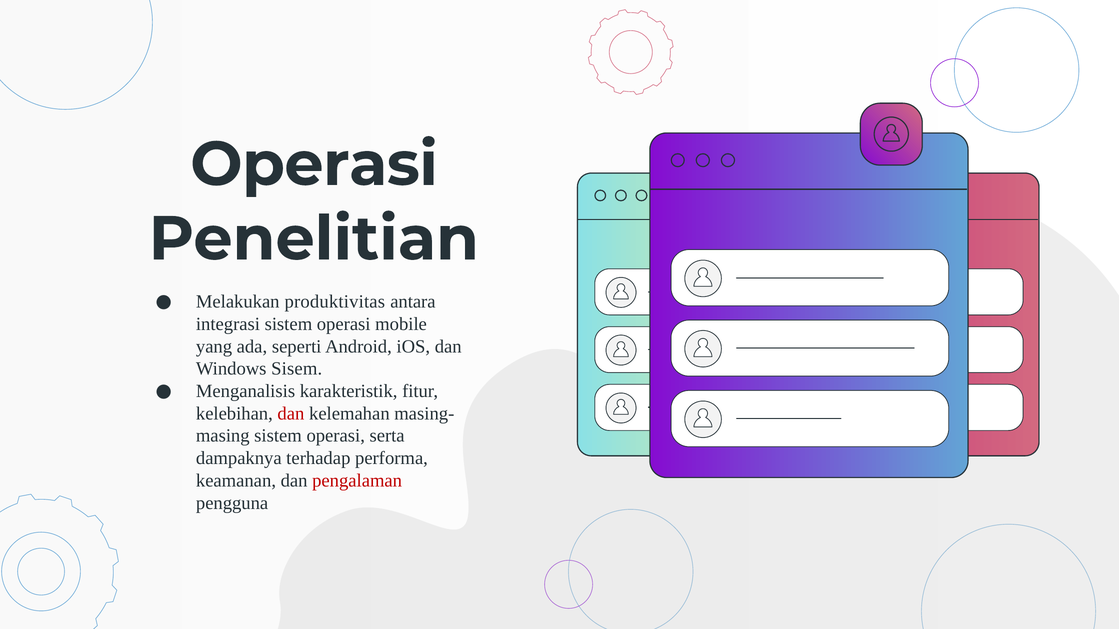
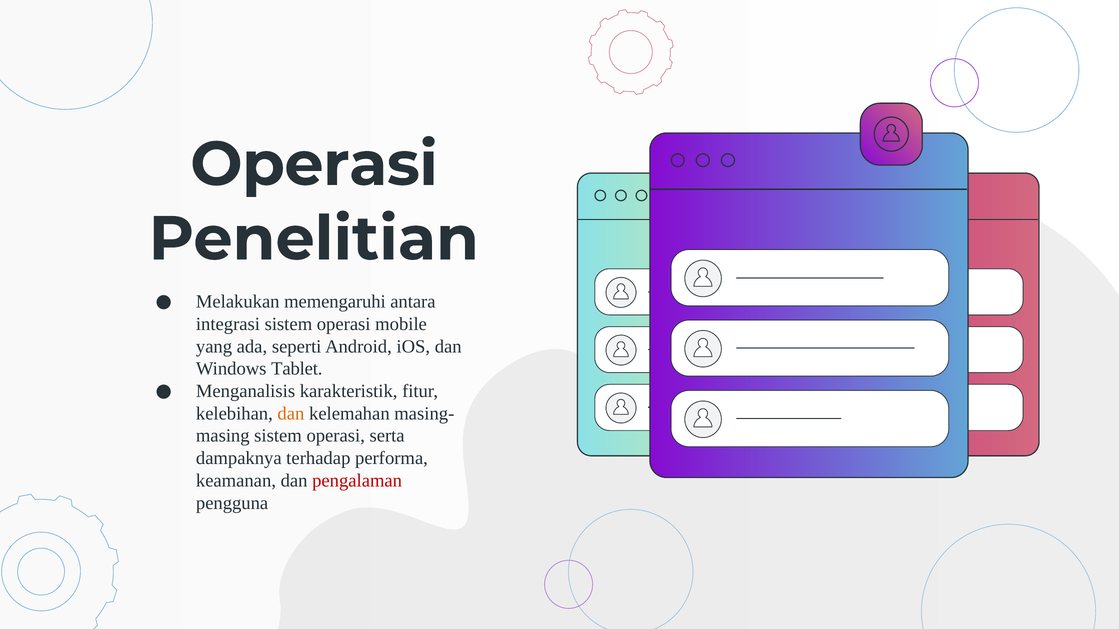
produktivitas: produktivitas -> memengaruhi (335, 302)
Sisem: Sisem -> Tablet (297, 369)
dan colour: red -> orange (291, 414)
